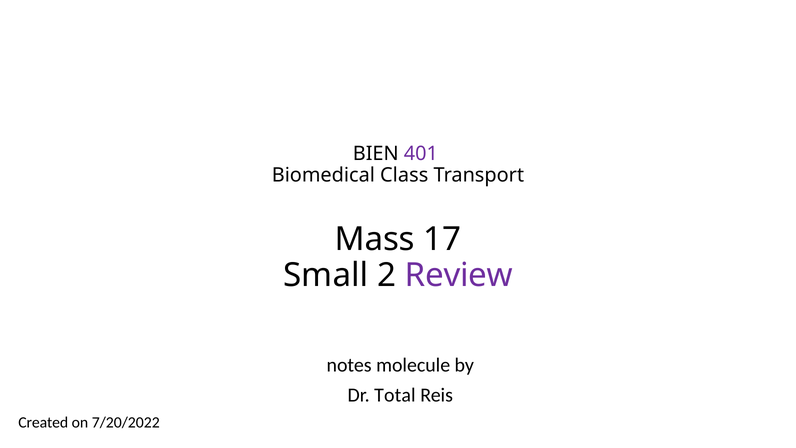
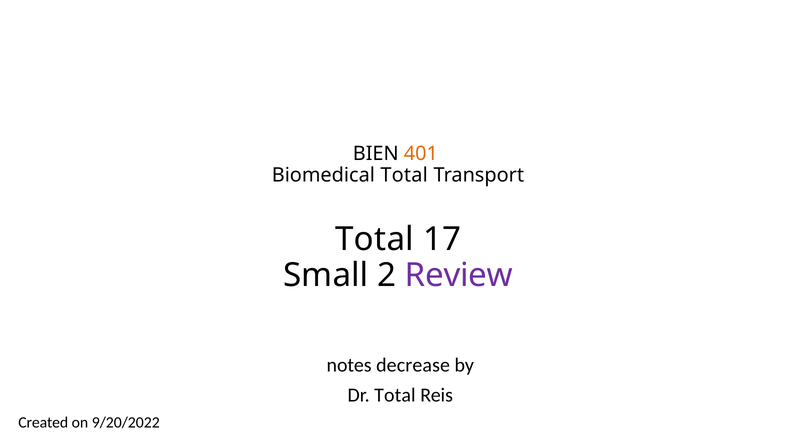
401 colour: purple -> orange (421, 154)
Biomedical Class: Class -> Total (404, 175)
Mass: Mass -> Total (375, 239)
molecule: molecule -> decrease (413, 365)
7/20/2022: 7/20/2022 -> 9/20/2022 (126, 422)
